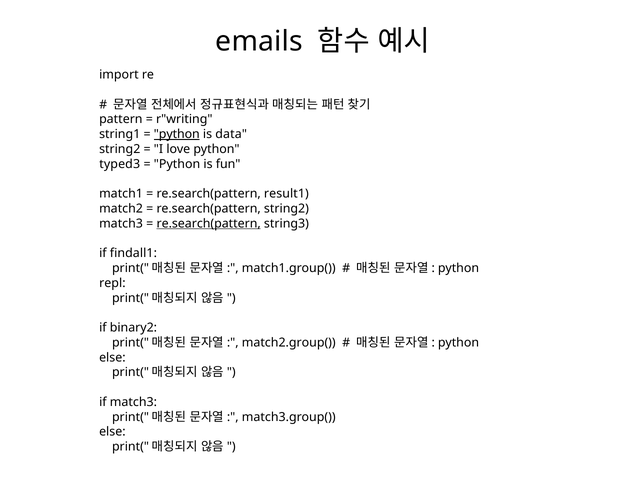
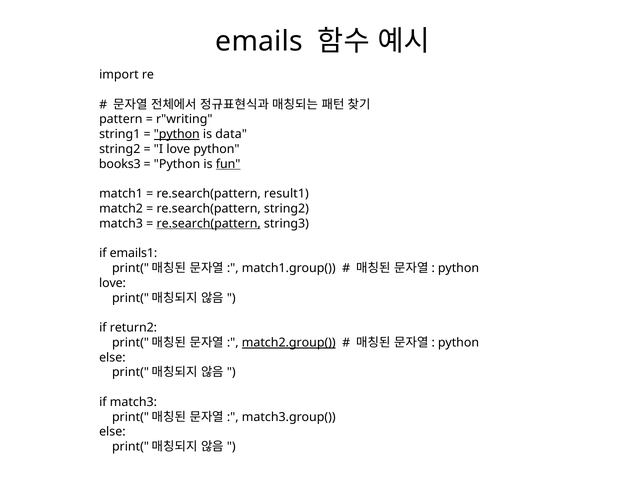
typed3: typed3 -> books3 (120, 164)
fun underline: none -> present (228, 164)
findall1: findall1 -> emails1 (133, 254)
repl: repl -> love (112, 283)
binary2: binary2 -> return2 (133, 328)
match2.group( underline: none -> present (289, 343)
